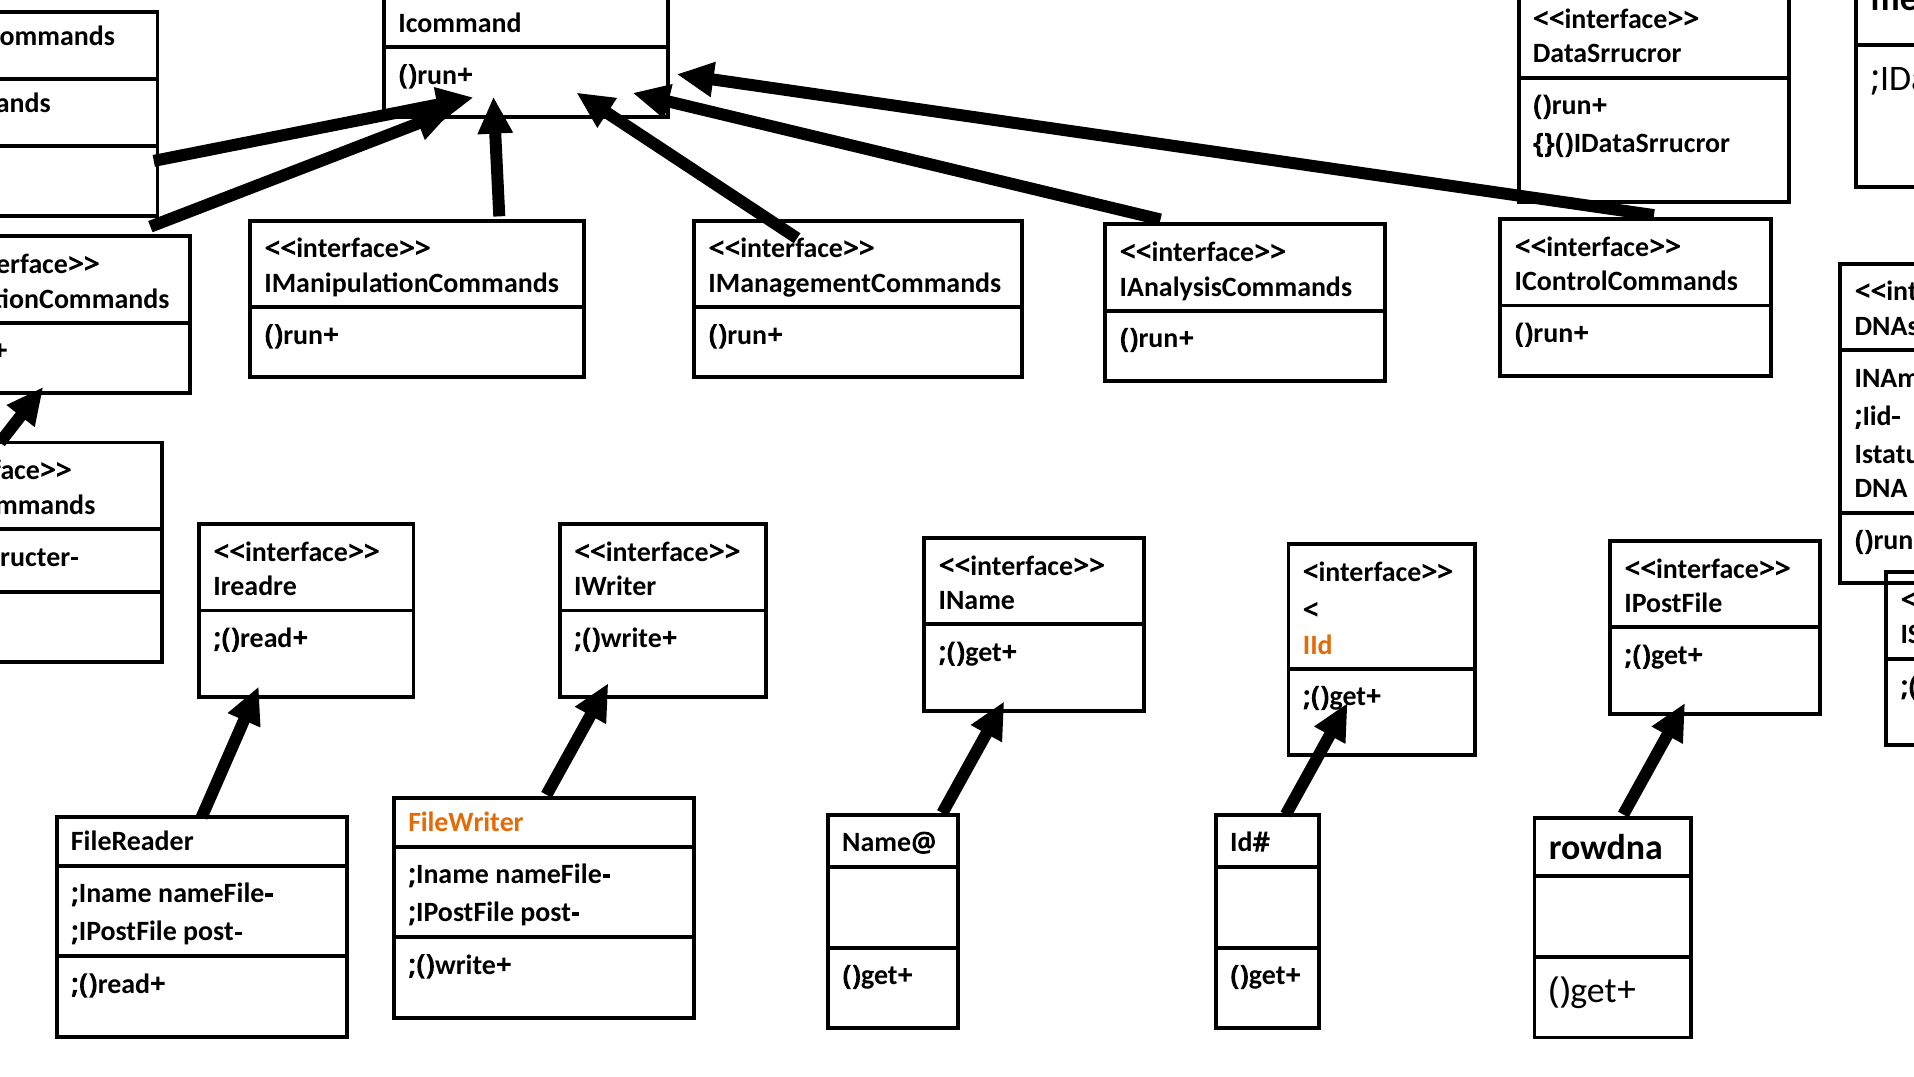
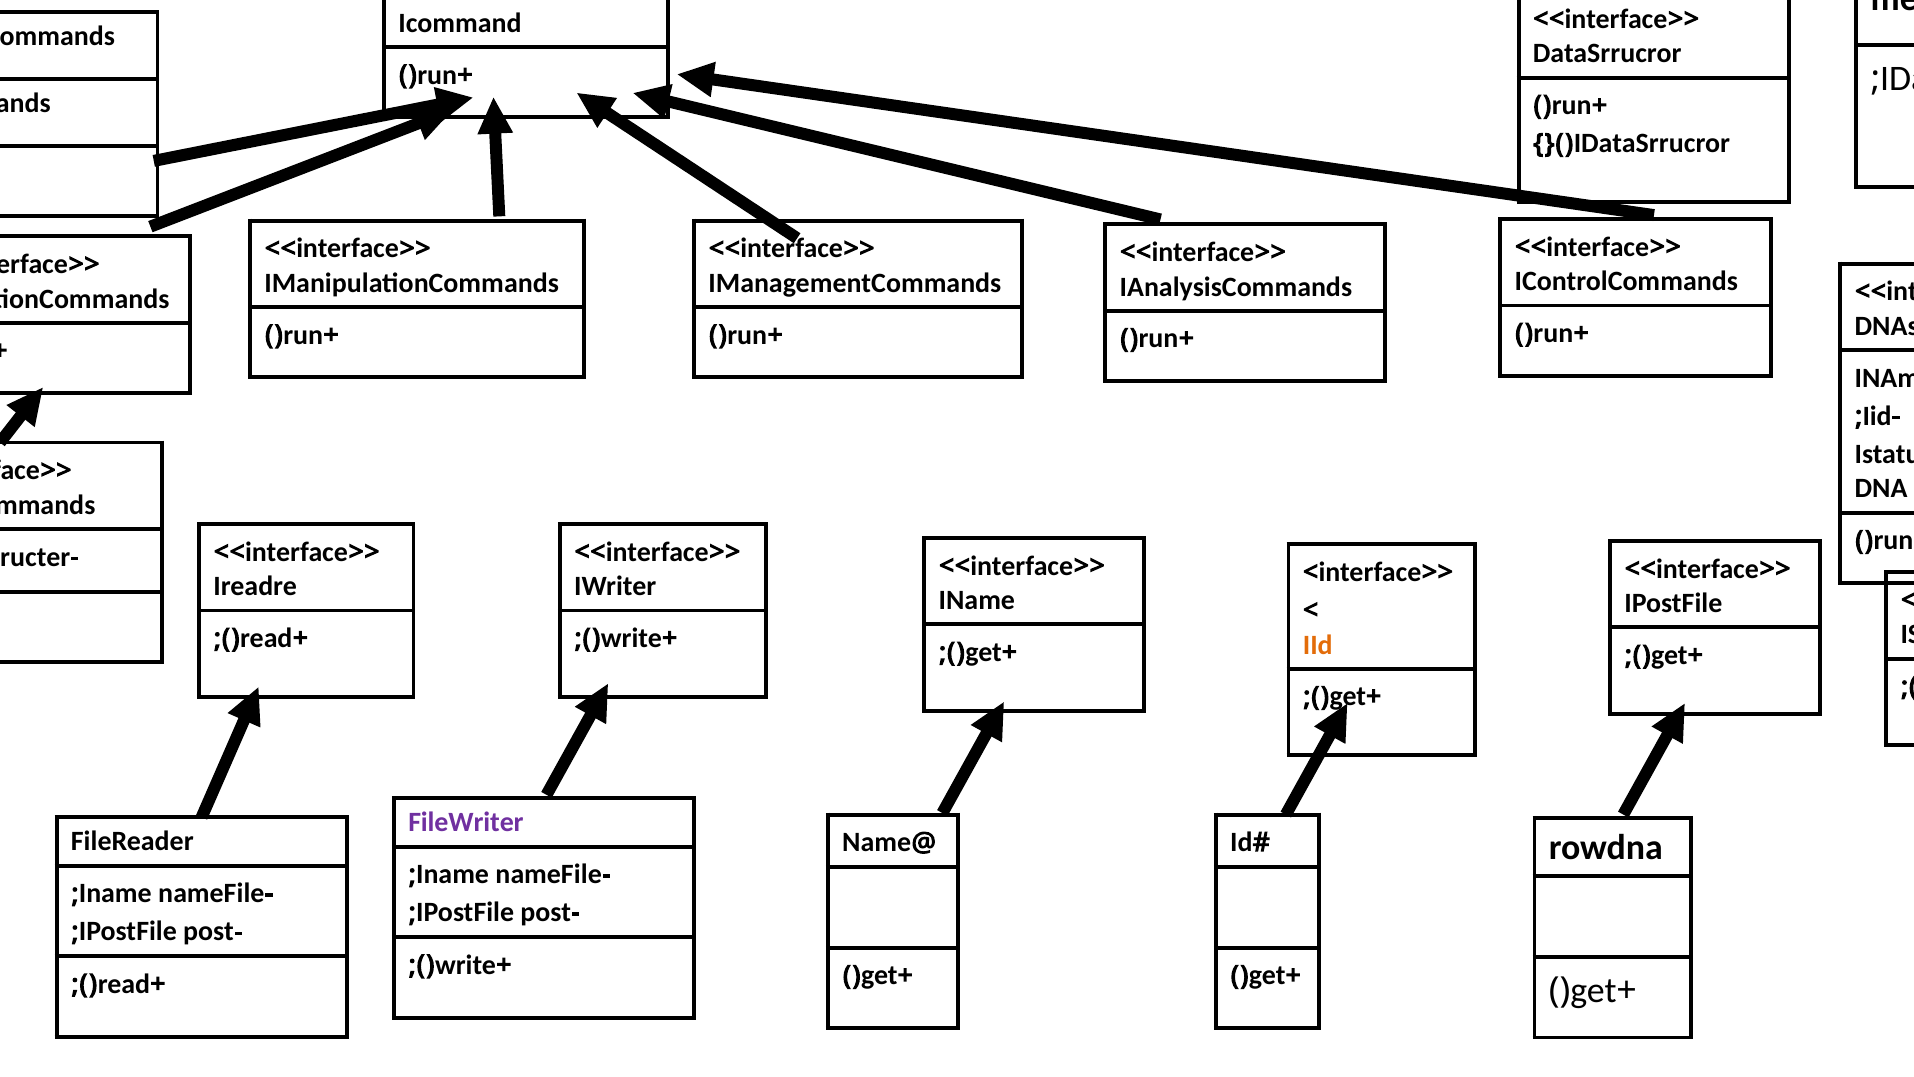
FileWriter colour: orange -> purple (466, 822)
